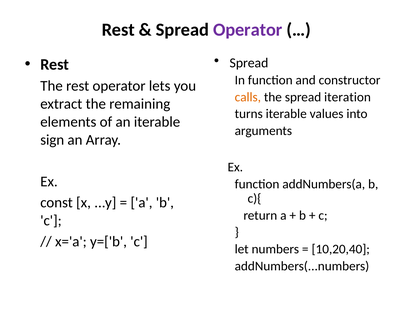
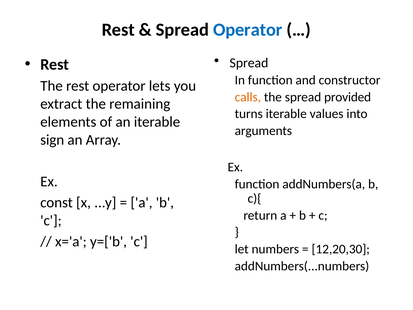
Operator colour: purple -> blue (248, 30)
iteration: iteration -> provided (348, 97)
10,20,40: 10,20,40 -> 12,20,30 (341, 249)
